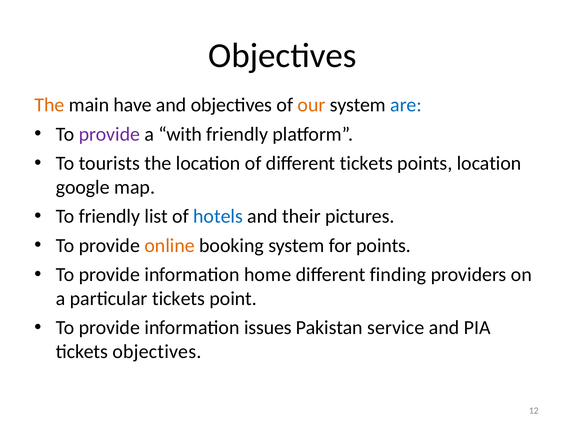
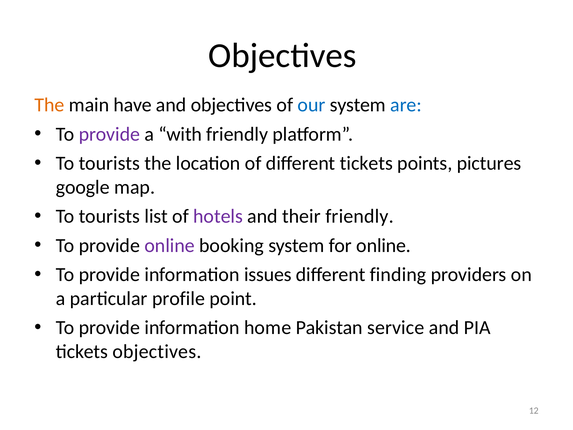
our colour: orange -> blue (312, 105)
points location: location -> pictures (489, 163)
friendly: friendly -> tourists (109, 216)
hotels colour: blue -> purple (218, 216)
their pictures: pictures -> friendly (360, 216)
online colour: orange -> purple (170, 245)
for points: points -> online (384, 245)
home: home -> issues (268, 275)
particular tickets: tickets -> profile (179, 298)
issues: issues -> home (268, 328)
